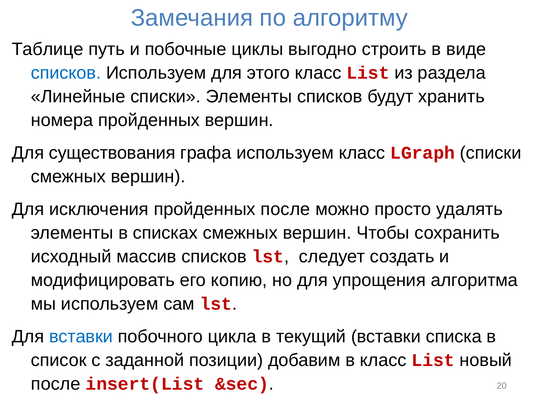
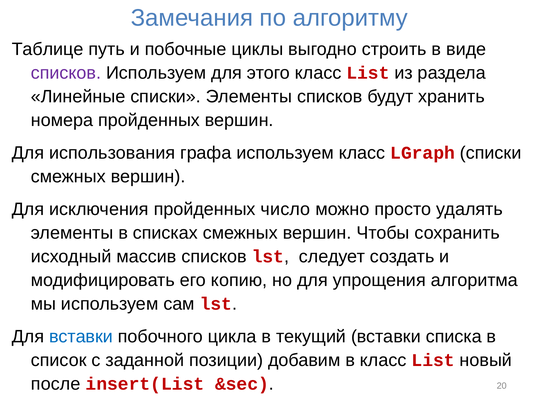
списков colour: blue -> purple (66, 73)
существования: существования -> использования (112, 153)
пройденных после: после -> число (285, 209)
